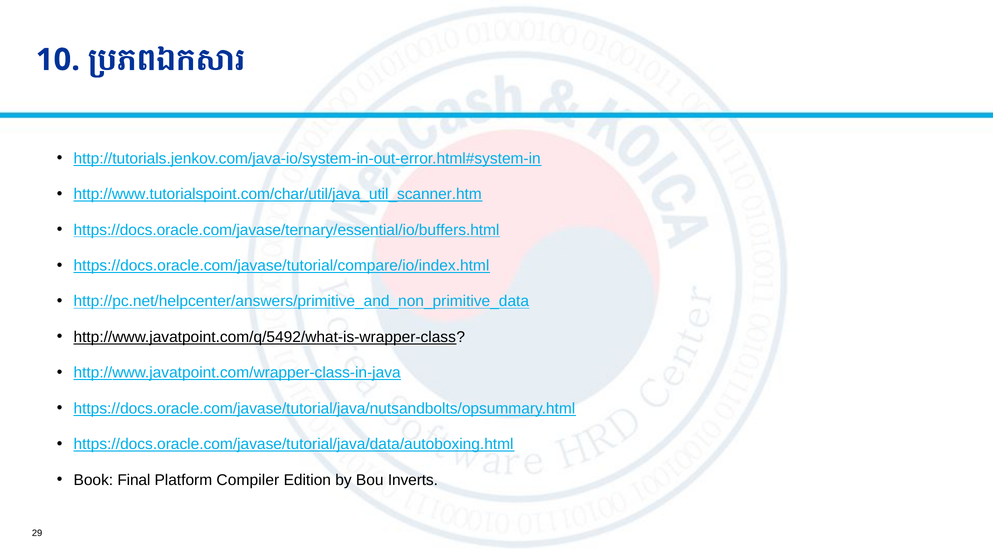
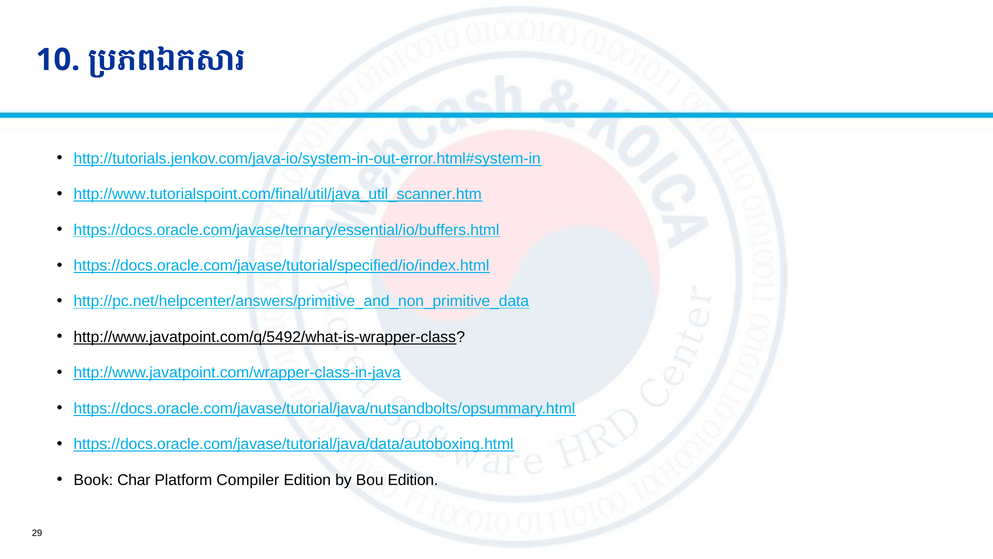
http://www.tutorialspoint.com/char/util/java_util_scanner.htm: http://www.tutorialspoint.com/char/util/java_util_scanner.htm -> http://www.tutorialspoint.com/final/util/java_util_scanner.htm (278, 194)
https://docs.oracle.com/javase/tutorial/compare/io/index.html: https://docs.oracle.com/javase/tutorial/compare/io/index.html -> https://docs.oracle.com/javase/tutorial/specified/io/index.html (281, 265)
Final: Final -> Char (134, 480)
Bou Inverts: Inverts -> Edition (413, 480)
